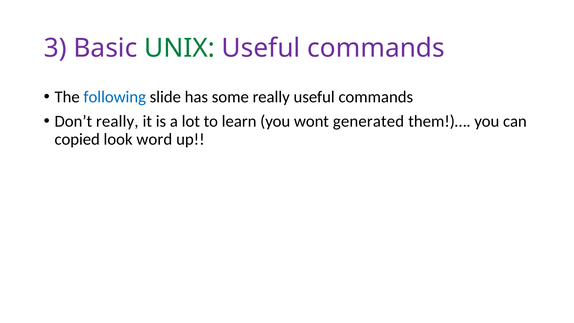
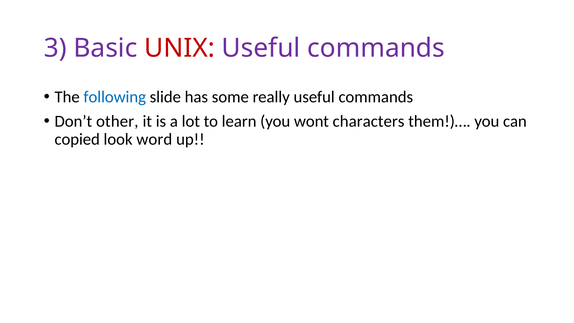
UNIX colour: green -> red (180, 48)
Don’t really: really -> other (117, 121)
generated: generated -> characters (369, 121)
